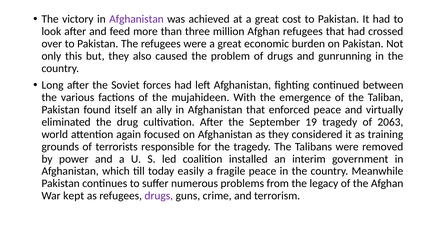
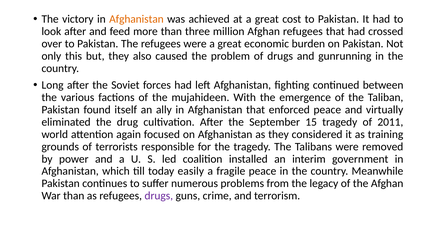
Afghanistan colour: purple -> orange (136, 19)
19: 19 -> 15 (311, 122)
2063: 2063 -> 2011 (390, 122)
War kept: kept -> than (74, 196)
